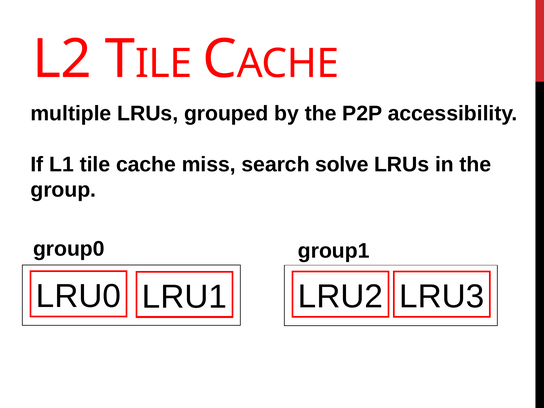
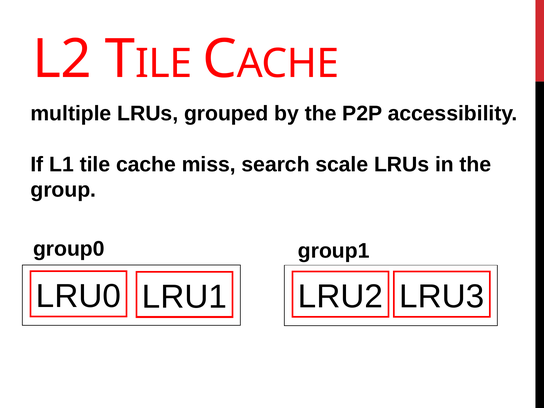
solve: solve -> scale (342, 164)
